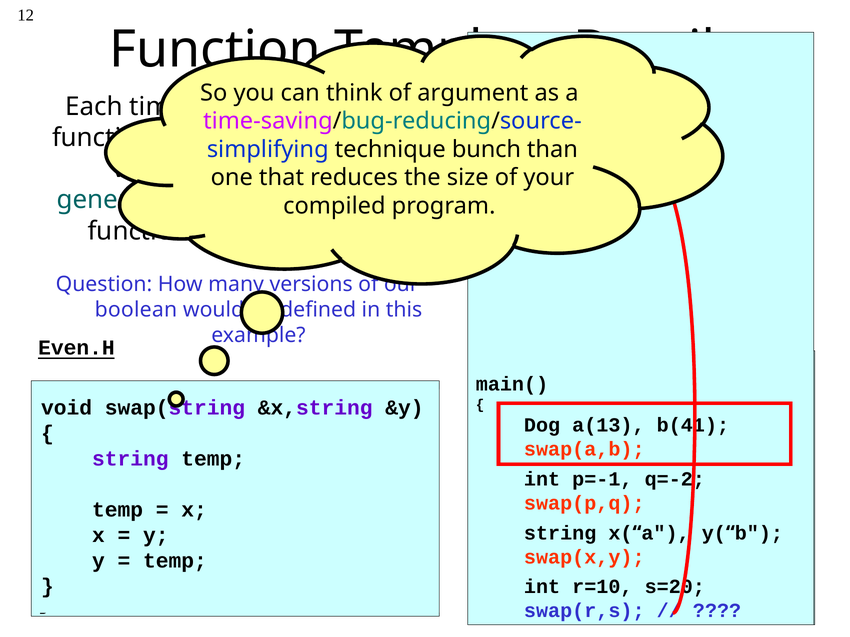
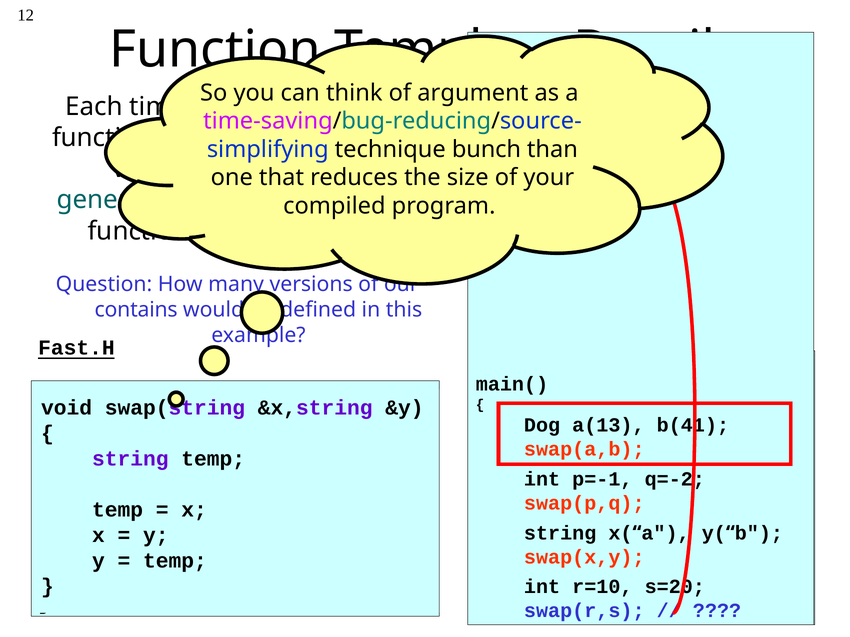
boolean: boolean -> contains (136, 310)
Even.H: Even.H -> Fast.H (76, 348)
